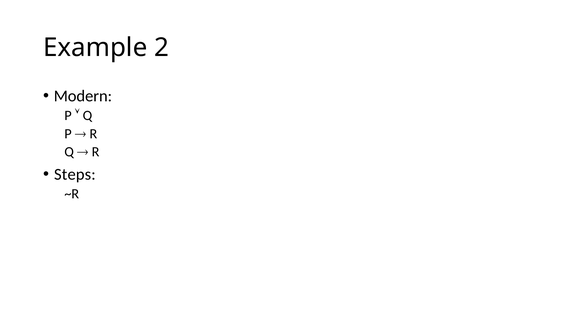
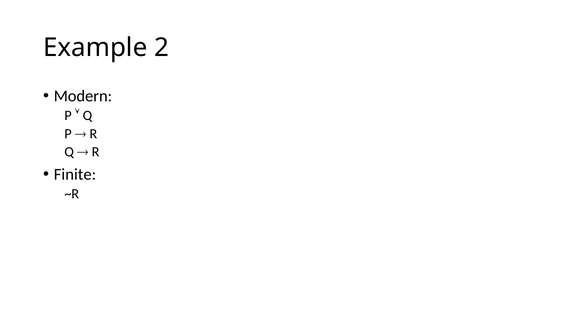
Steps: Steps -> Finite (75, 174)
